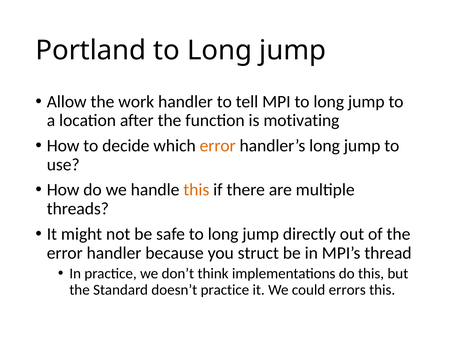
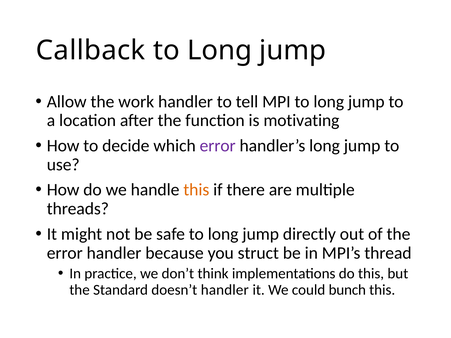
Portland: Portland -> Callback (91, 51)
error colour: orange -> purple (218, 146)
doesn’t practice: practice -> handler (225, 290)
errors: errors -> bunch (347, 290)
